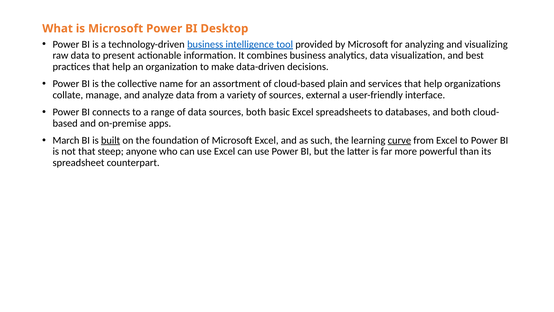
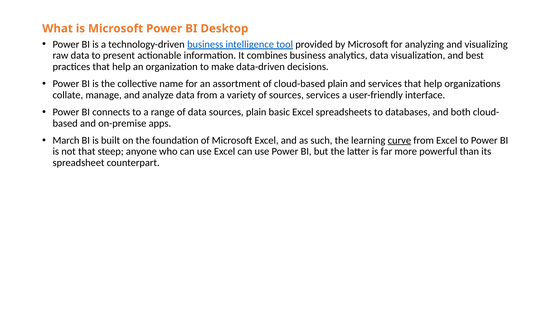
sources external: external -> services (323, 95)
sources both: both -> plain (256, 112)
built underline: present -> none (111, 140)
